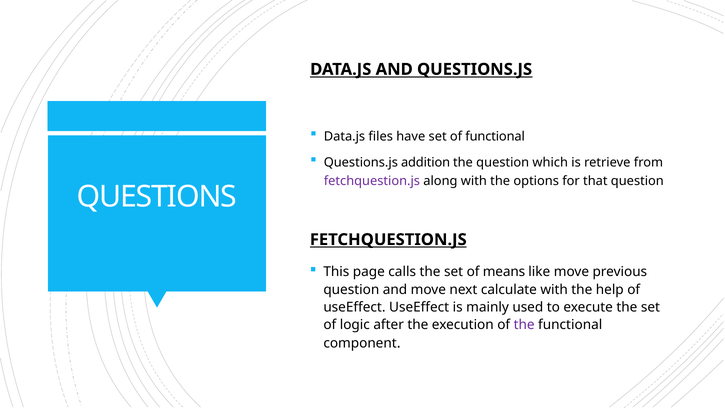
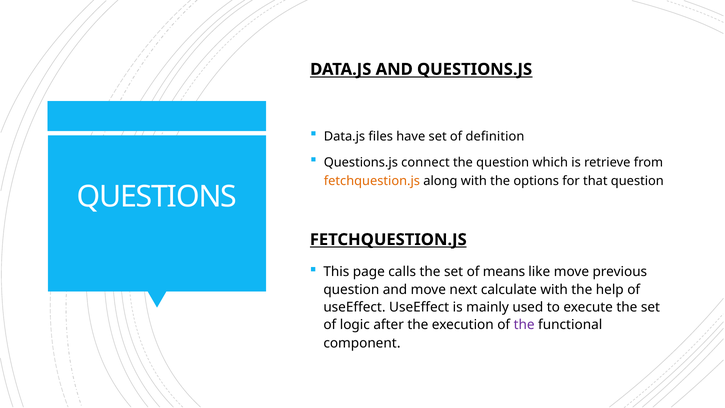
of functional: functional -> definition (495, 136)
addition: addition -> connect (425, 162)
fetchquestion.js colour: purple -> orange (372, 181)
